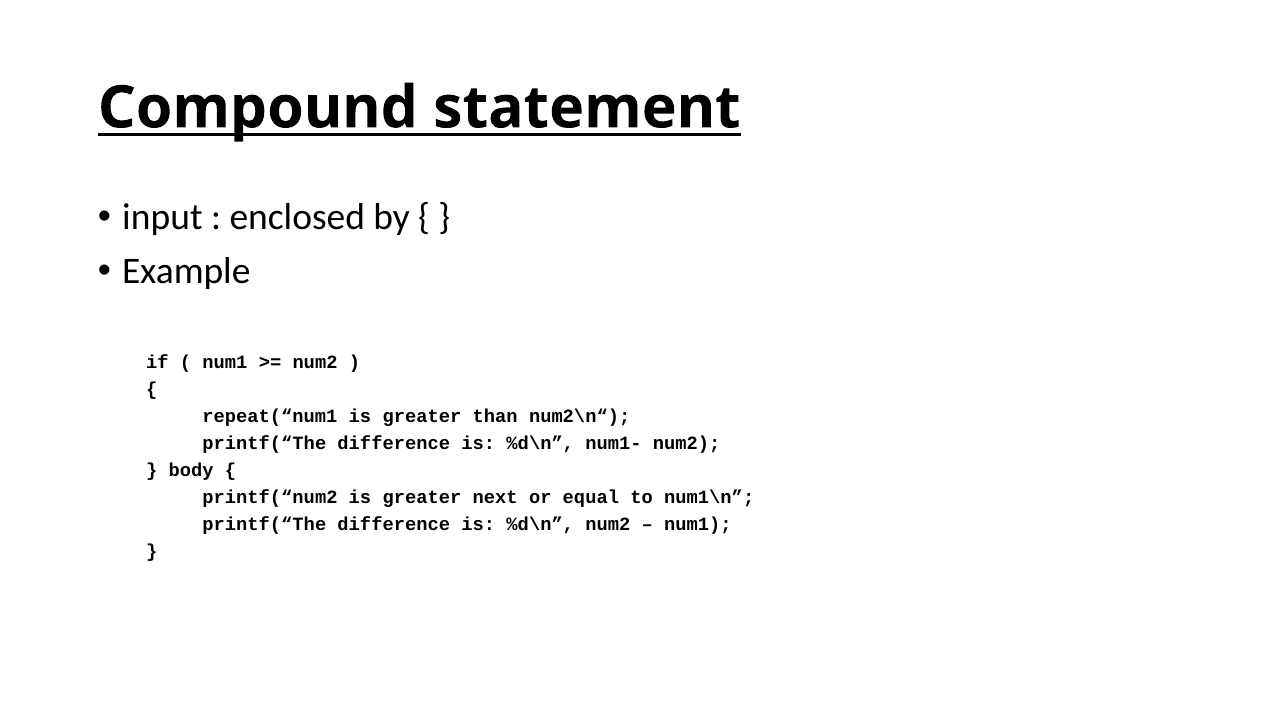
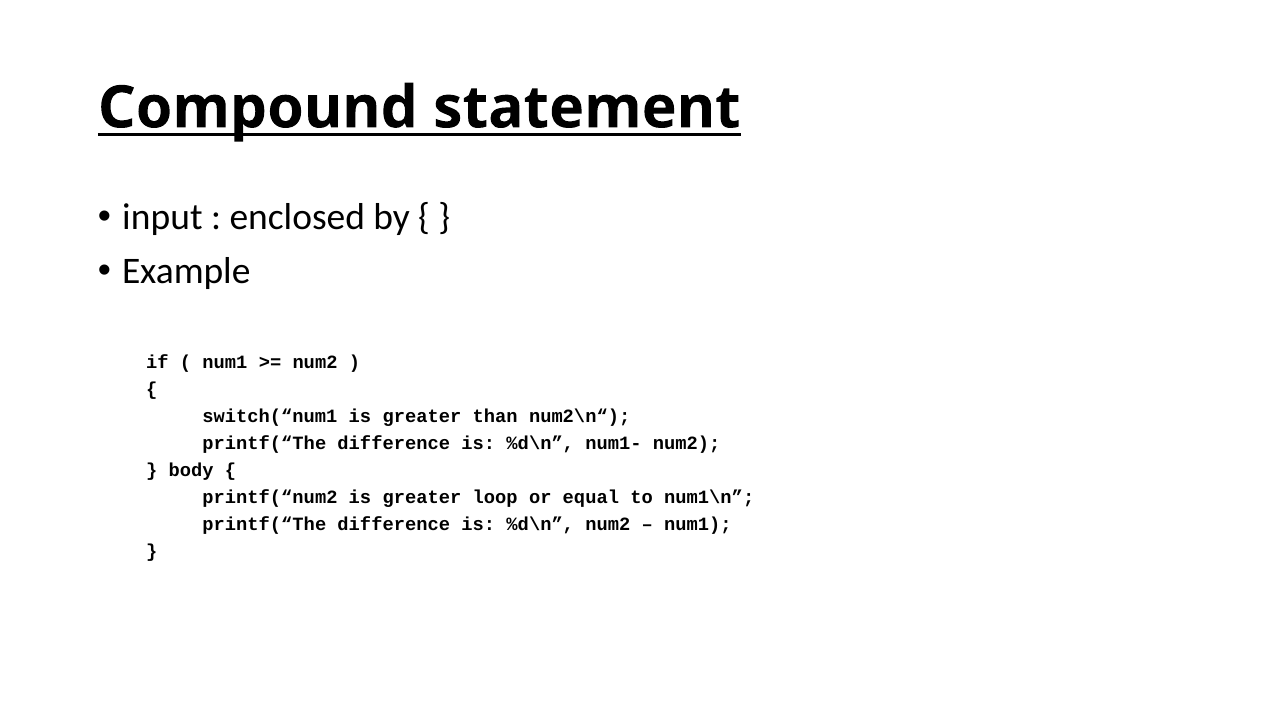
repeat(“num1: repeat(“num1 -> switch(“num1 (270, 416)
next: next -> loop (495, 497)
